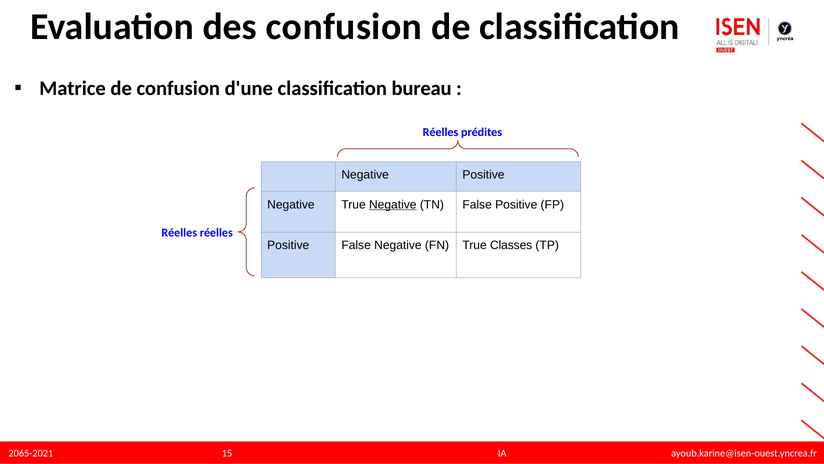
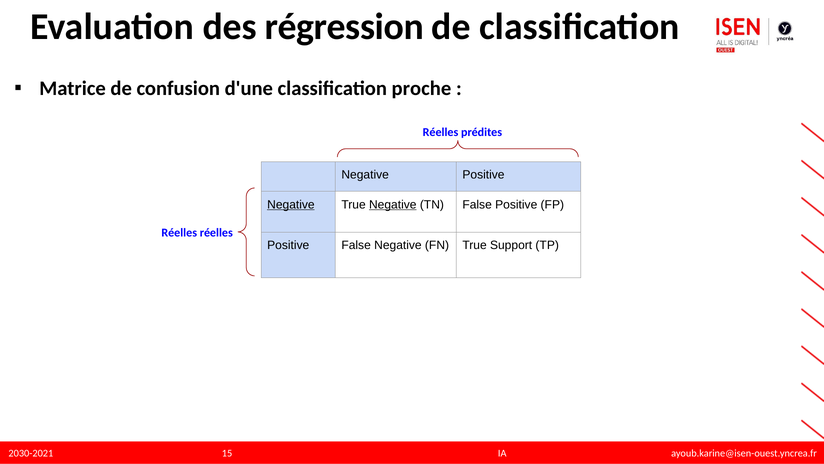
des confusion: confusion -> régression (344, 27)
bureau: bureau -> proche (421, 88)
Negative underline: none -> present (291, 204)
Classes: Classes -> Support (511, 245)
2065-2021: 2065-2021 -> 2030-2021 (31, 453)
